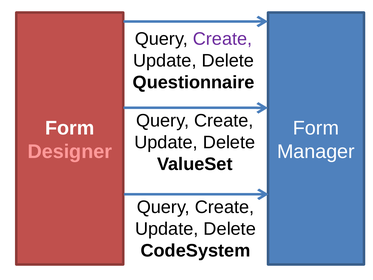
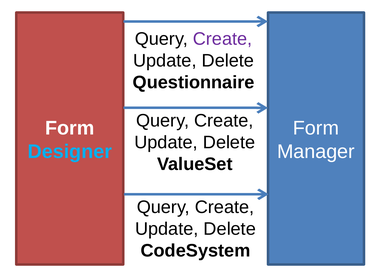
Designer colour: pink -> light blue (70, 152)
